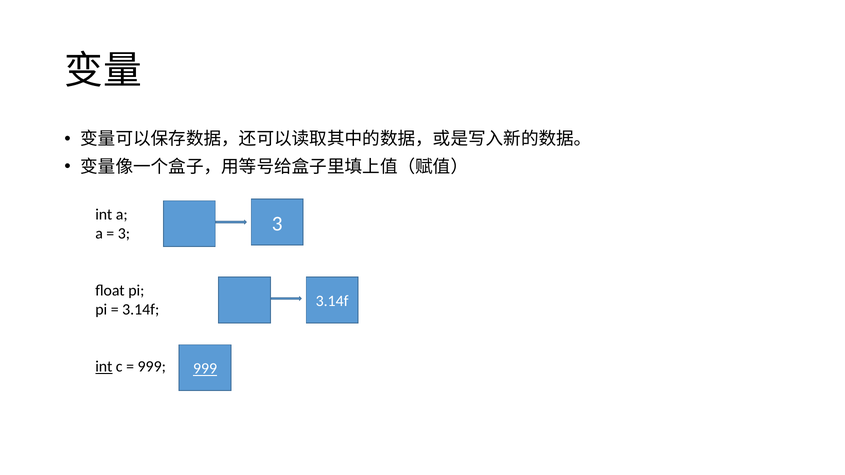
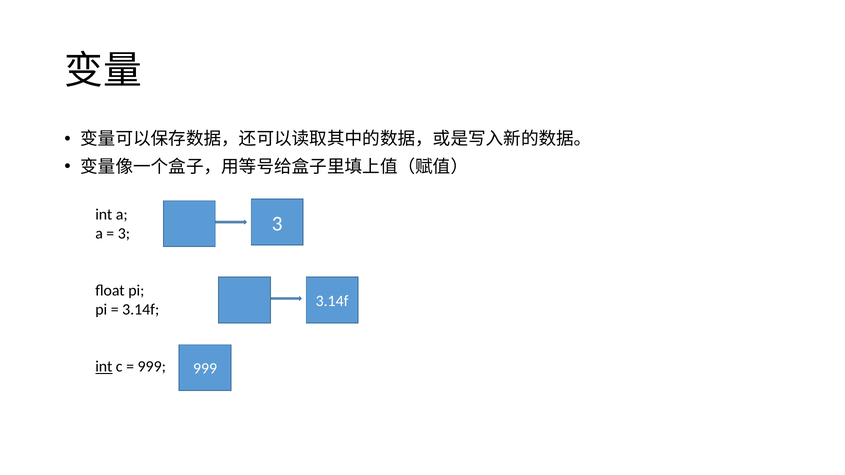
999 underline: present -> none (205, 369)
